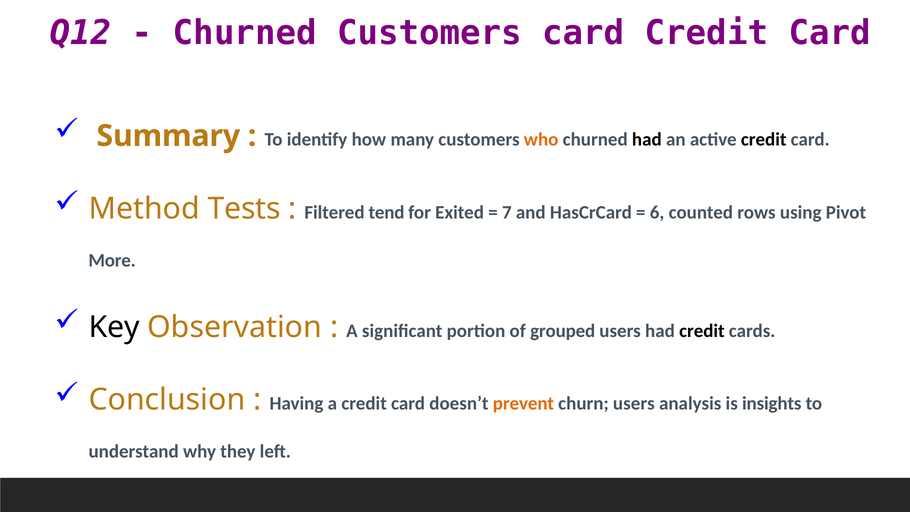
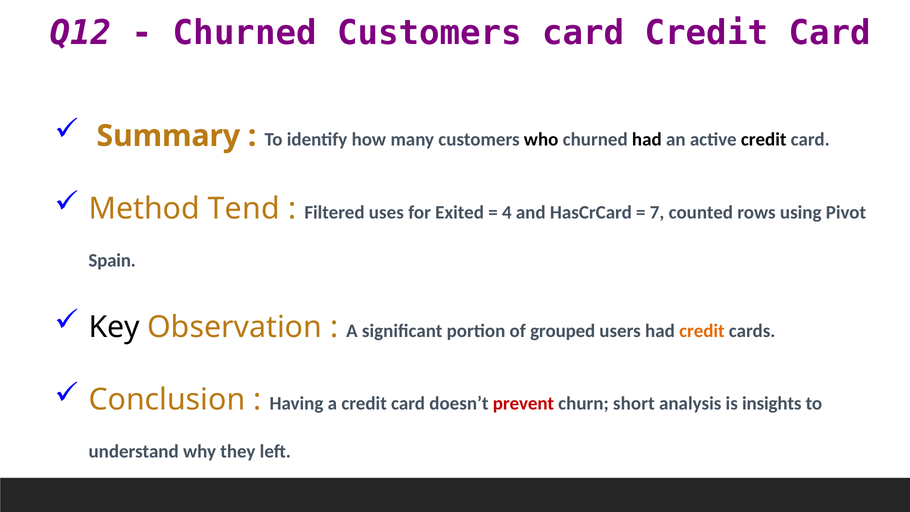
who colour: orange -> black (541, 140)
Tests: Tests -> Tend (244, 209)
tend: tend -> uses (386, 212)
7: 7 -> 4 (507, 212)
6: 6 -> 7 (657, 212)
More: More -> Spain (112, 260)
credit colour: black -> orange (702, 331)
prevent colour: orange -> red (523, 404)
churn users: users -> short (634, 404)
